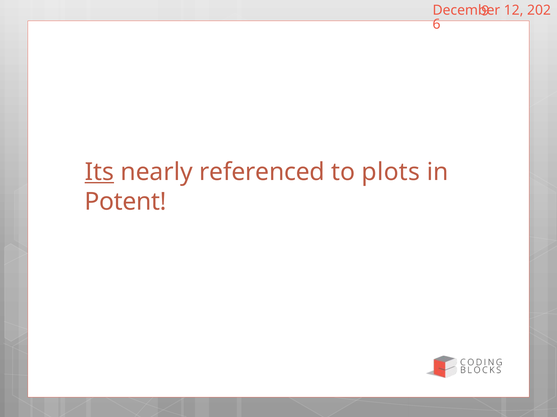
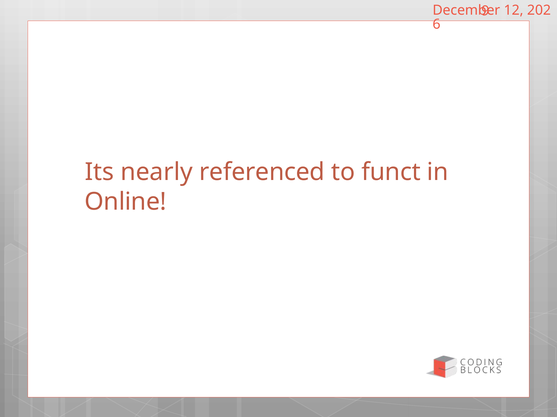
Its underline: present -> none (99, 172)
plots: plots -> funct (391, 172)
Potent: Potent -> Online (125, 202)
